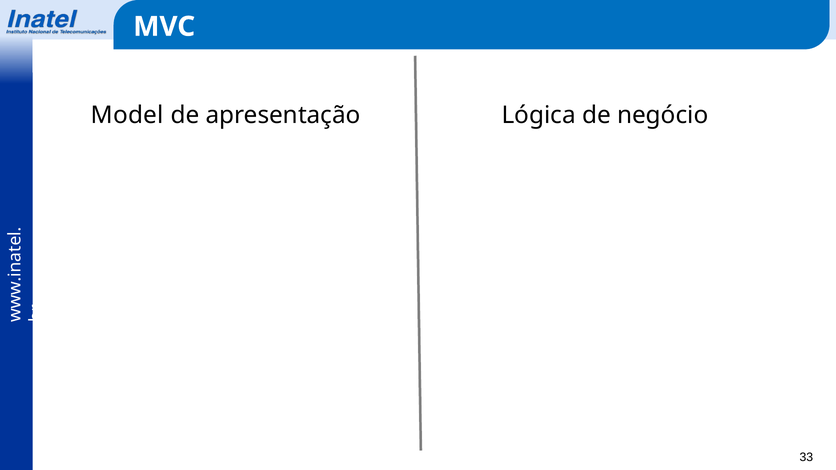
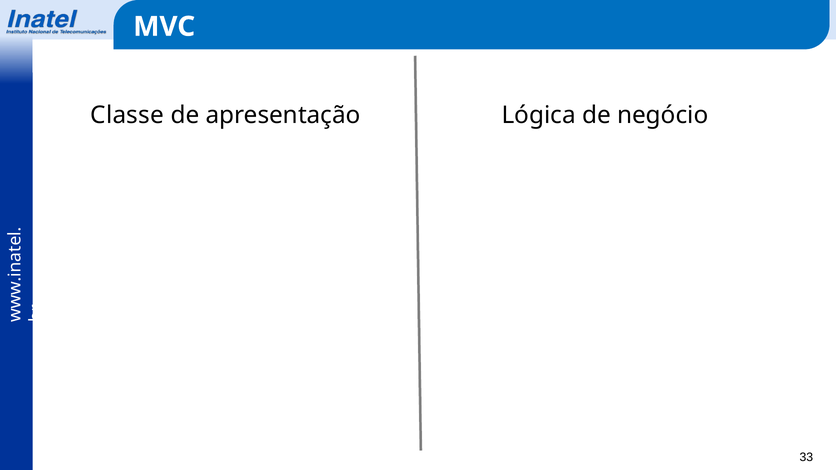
Model: Model -> Classe (127, 115)
